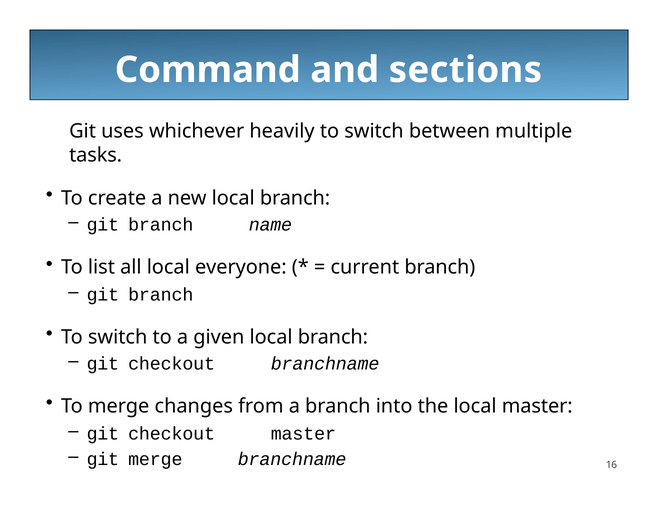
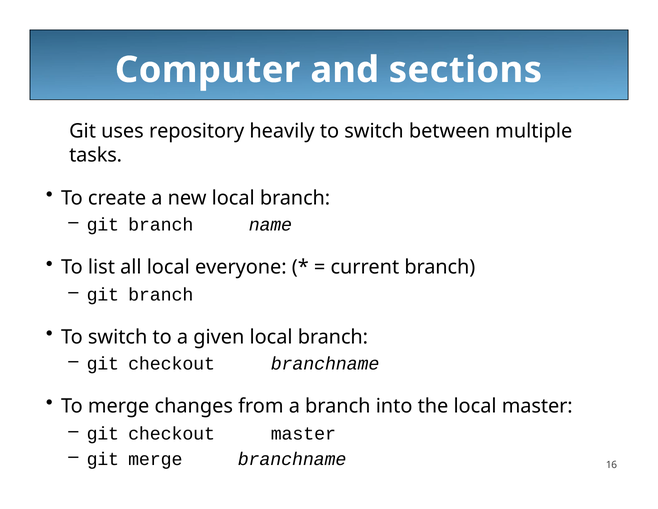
Command: Command -> Computer (208, 70)
whichever: whichever -> repository (197, 131)
